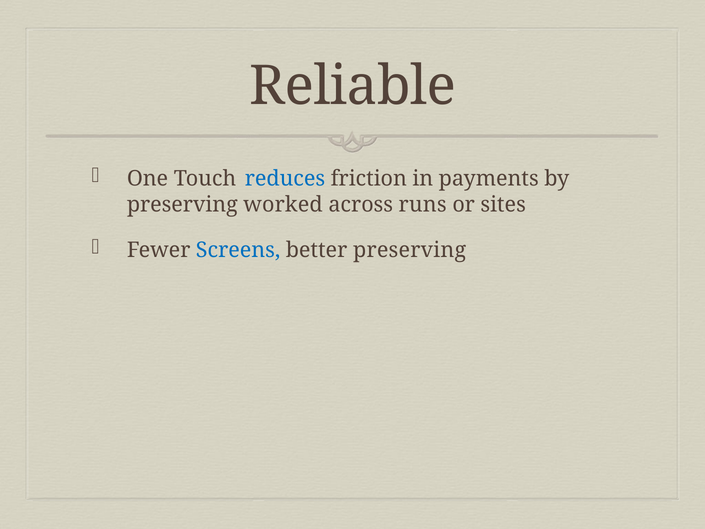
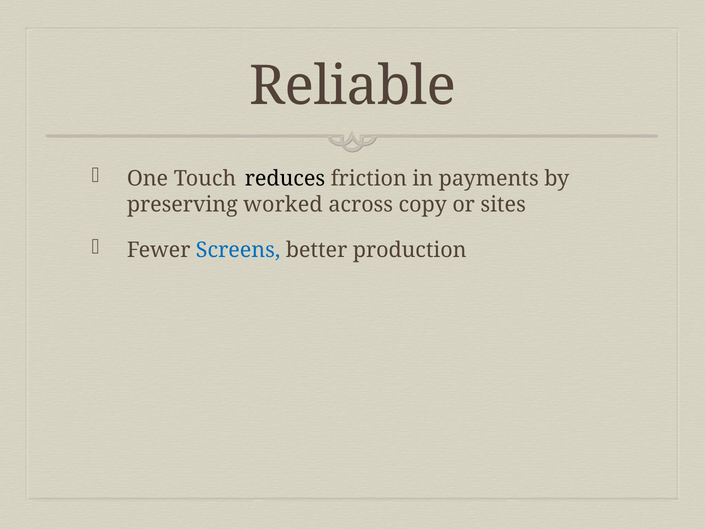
reduces colour: blue -> black (285, 179)
runs: runs -> copy (423, 205)
better preserving: preserving -> production (410, 250)
